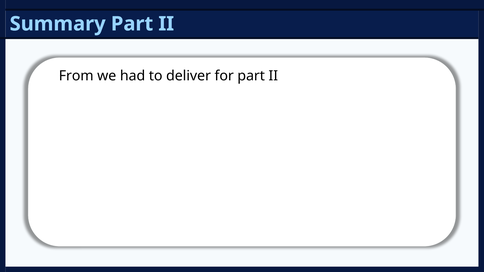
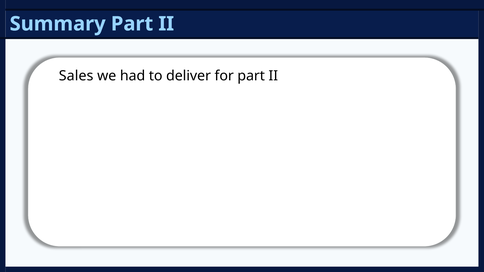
From: From -> Sales (76, 76)
